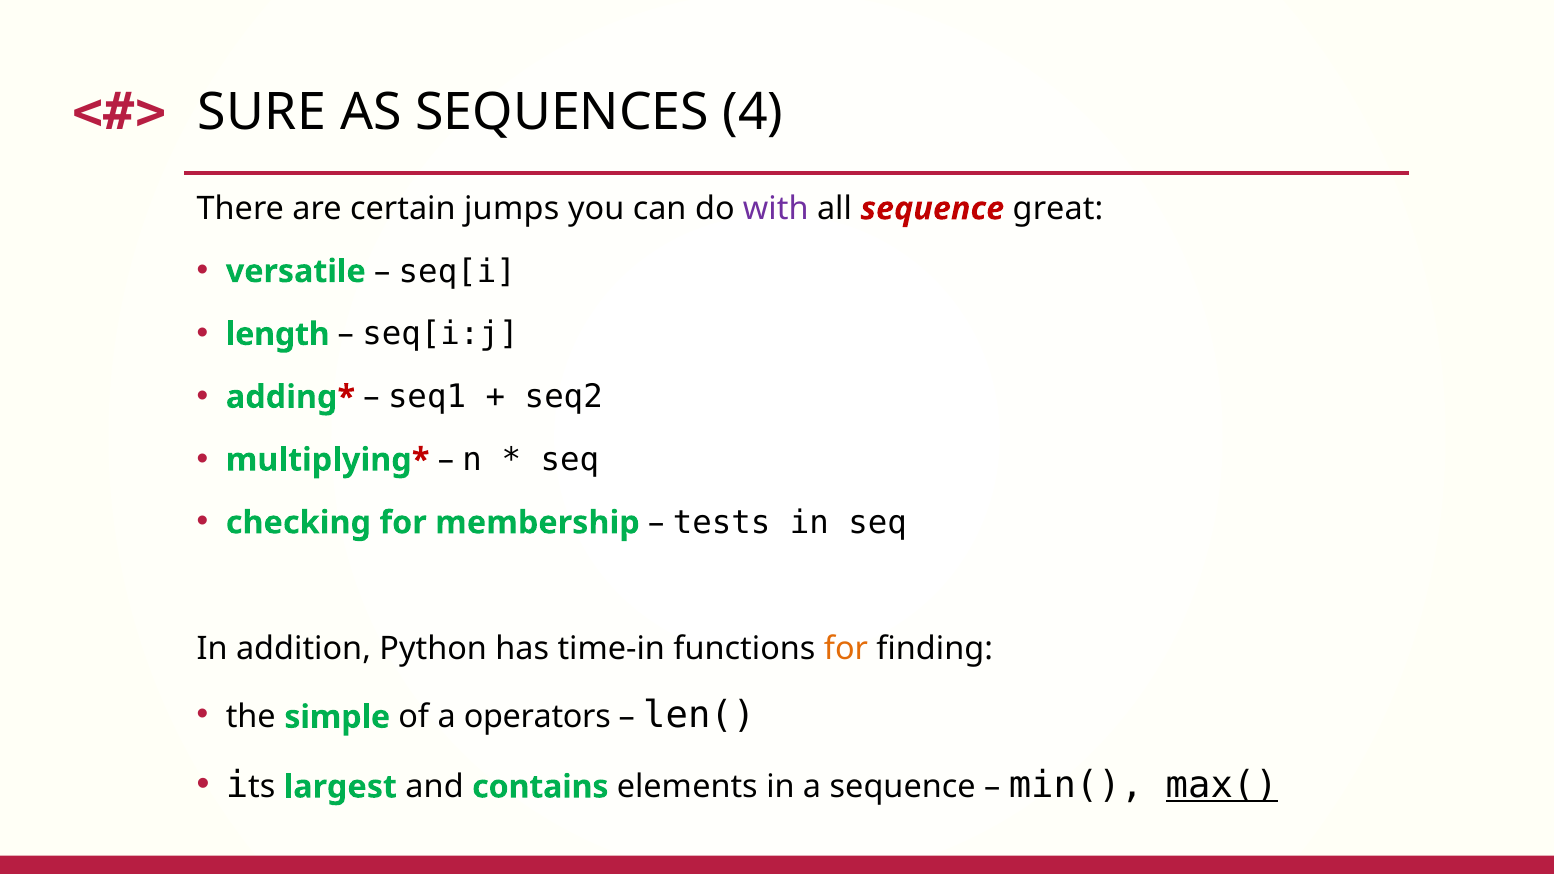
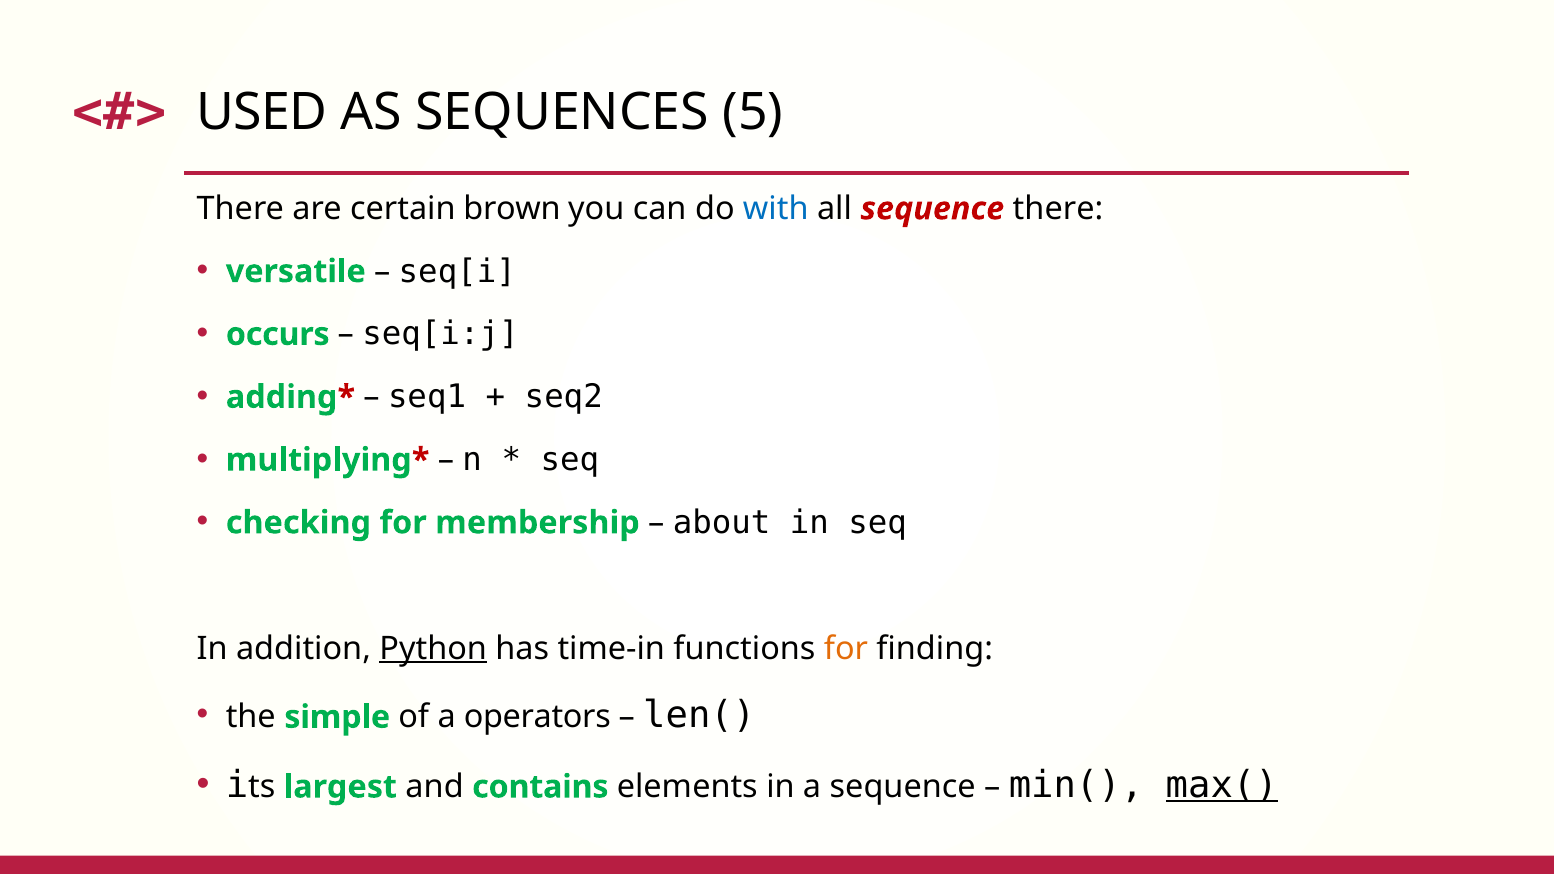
SURE: SURE -> USED (262, 113)
4: 4 -> 5 (753, 113)
jumps: jumps -> brown (512, 209)
with colour: purple -> blue (776, 209)
sequence great: great -> there (1058, 209)
length: length -> occurs (278, 334)
tests: tests -> about (722, 523)
Python underline: none -> present (433, 648)
